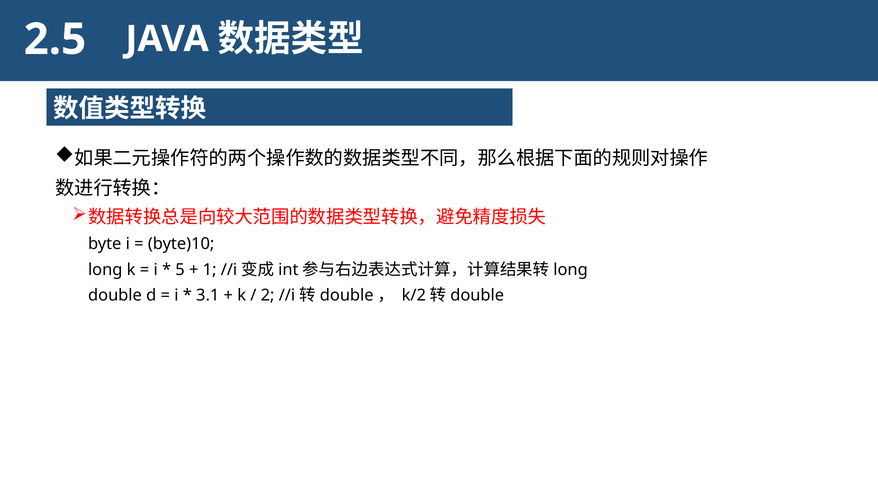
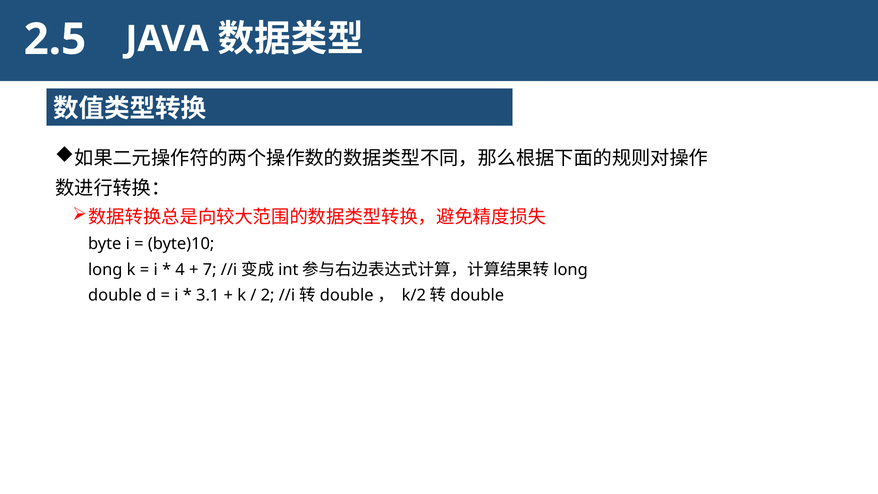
5: 5 -> 4 (180, 270)
1: 1 -> 7 (210, 270)
